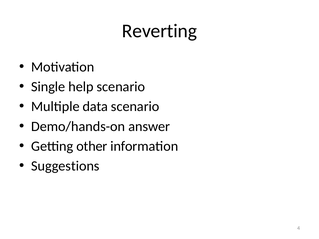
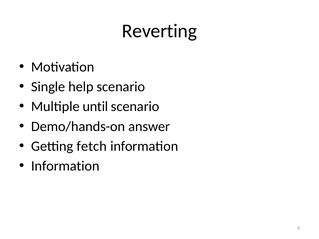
data: data -> until (95, 107)
other: other -> fetch (92, 146)
Suggestions: Suggestions -> Information (65, 166)
